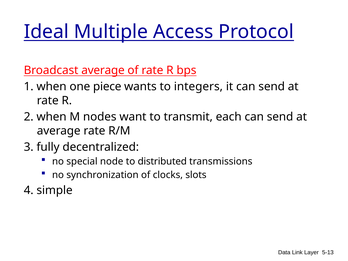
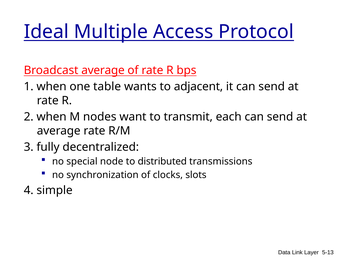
piece: piece -> table (107, 87)
integers: integers -> adjacent (198, 87)
